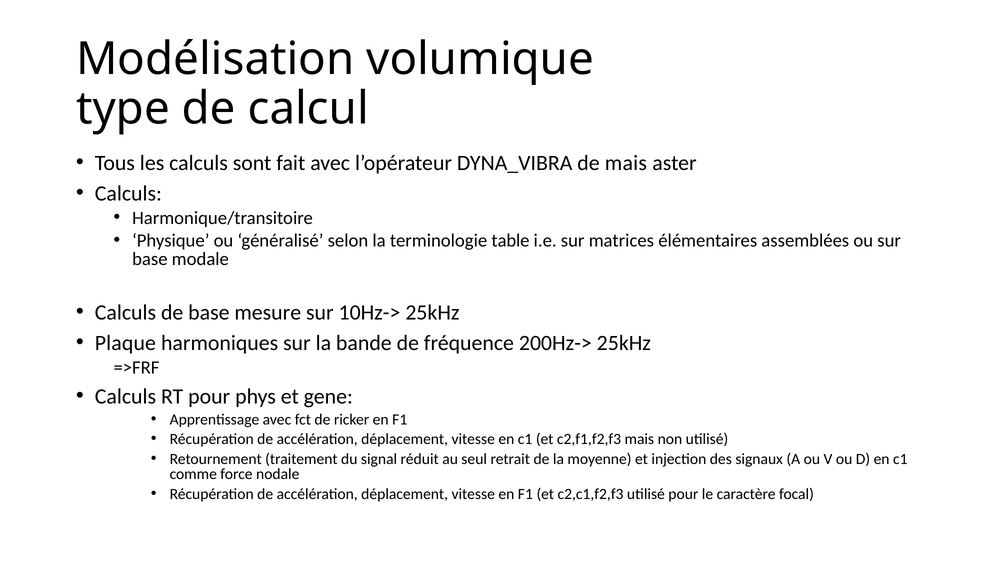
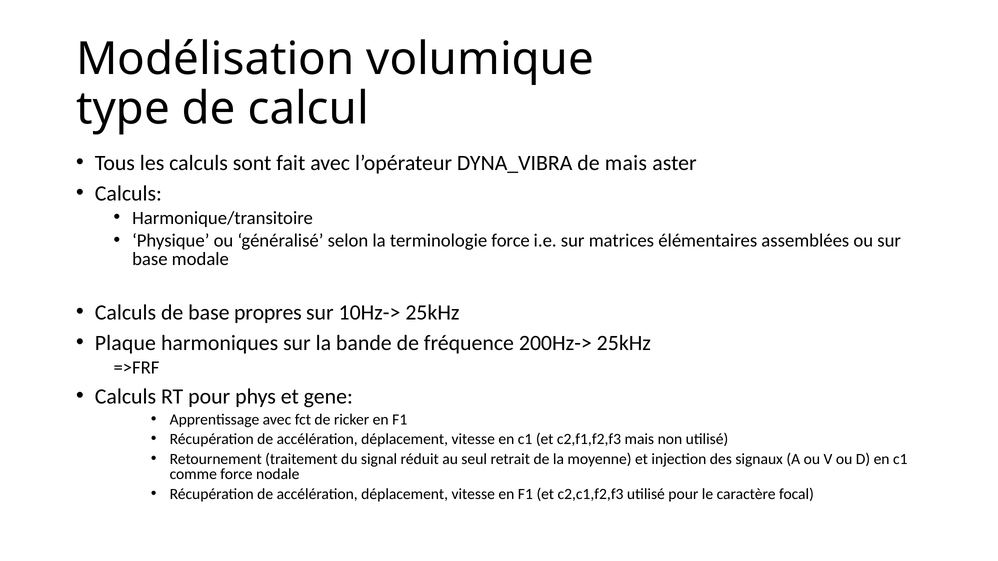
terminologie table: table -> force (511, 241)
mesure: mesure -> propres (268, 313)
